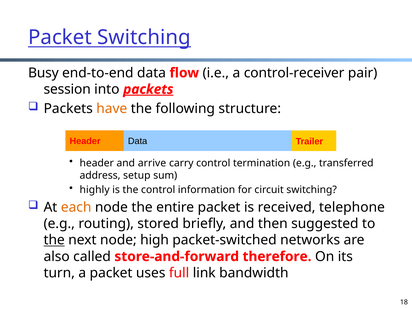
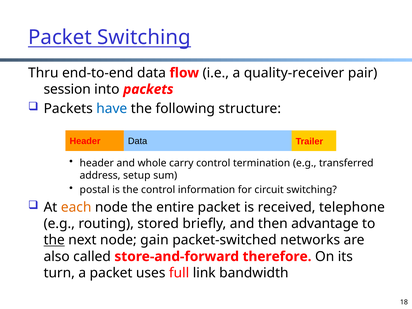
Busy: Busy -> Thru (43, 73)
control-receiver: control-receiver -> quality-receiver (294, 73)
packets underline: present -> none (148, 89)
have colour: orange -> blue (112, 109)
arrive: arrive -> whole (152, 163)
highly: highly -> postal (95, 190)
suggested: suggested -> advantage (325, 224)
high: high -> gain (154, 240)
